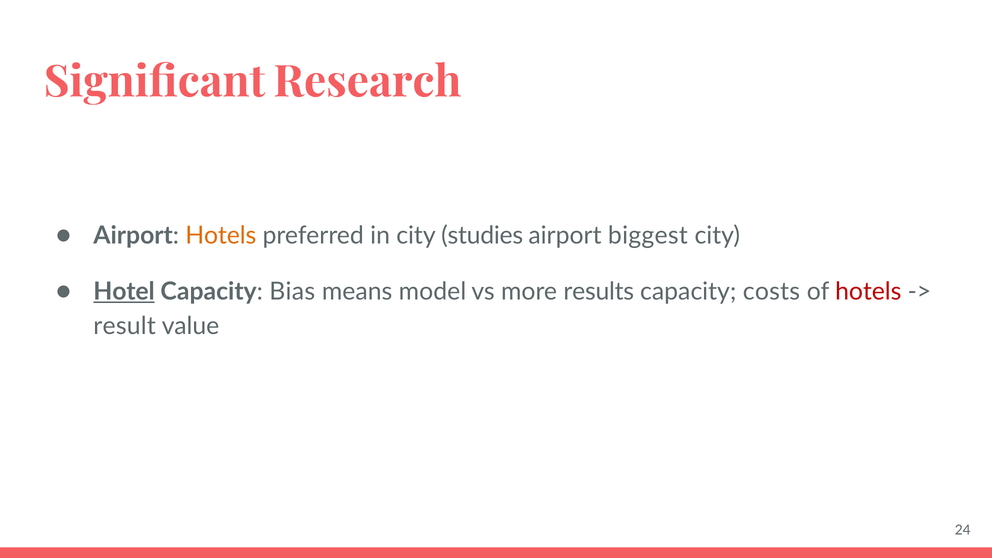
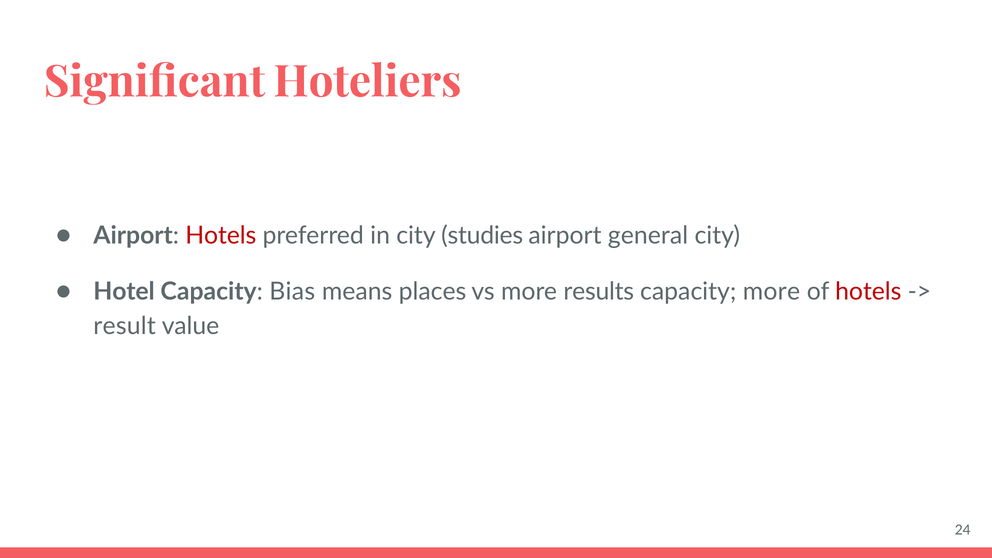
Research: Research -> Hoteliers (367, 82)
Hotels colour: orange -> red (221, 235)
biggest: biggest -> general (648, 235)
Hotel underline: present -> none (124, 292)
model: model -> places (433, 292)
capacity costs: costs -> more (771, 292)
